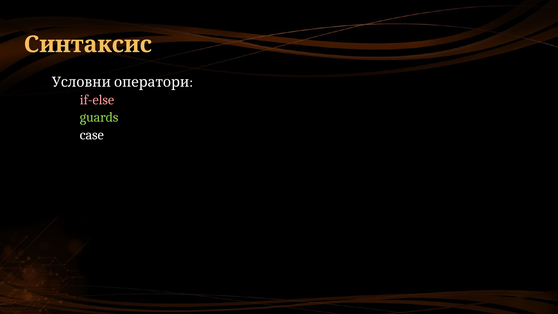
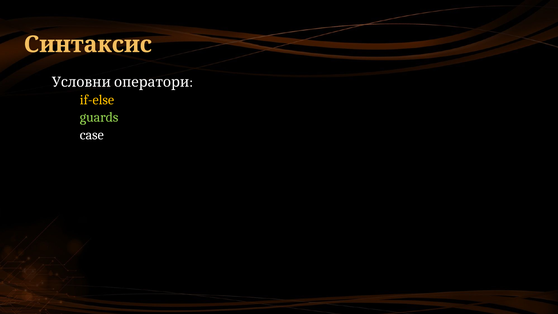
if-else colour: pink -> yellow (97, 100)
